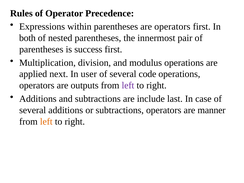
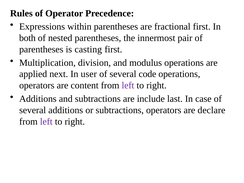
are operators: operators -> fractional (172, 27)
success: success -> casting (88, 49)
outputs: outputs -> content (85, 85)
manner: manner -> declare (211, 110)
left colour: orange -> purple (46, 122)
